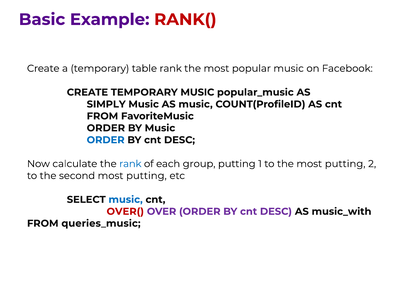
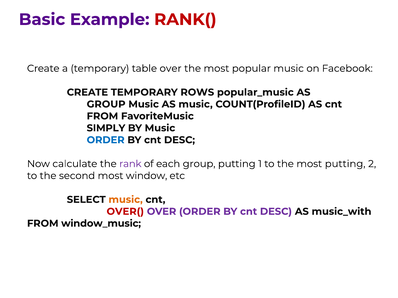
table rank: rank -> over (171, 69)
TEMPORARY MUSIC: MUSIC -> ROWS (197, 92)
SIMPLY: SIMPLY -> GROUP (106, 104)
ORDER: ORDER -> SIMPLY (106, 128)
rank colour: blue -> purple (130, 164)
second most putting: putting -> window (147, 176)
music colour: blue -> orange (126, 200)
queries_music: queries_music -> window_music (101, 224)
